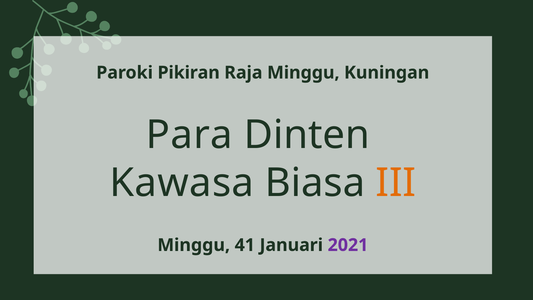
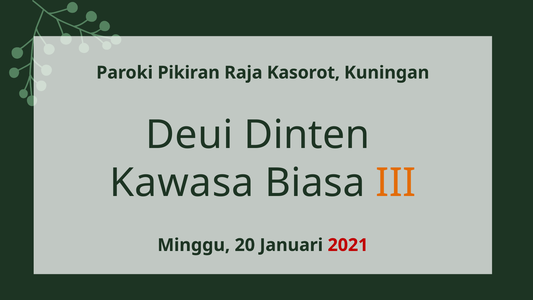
Raja Minggu: Minggu -> Kasorot (303, 73)
Para: Para -> Deui (189, 135)
41: 41 -> 20 (245, 245)
2021 colour: purple -> red (348, 245)
